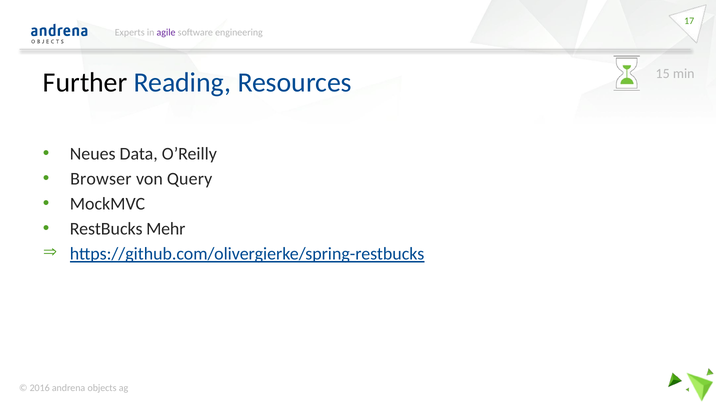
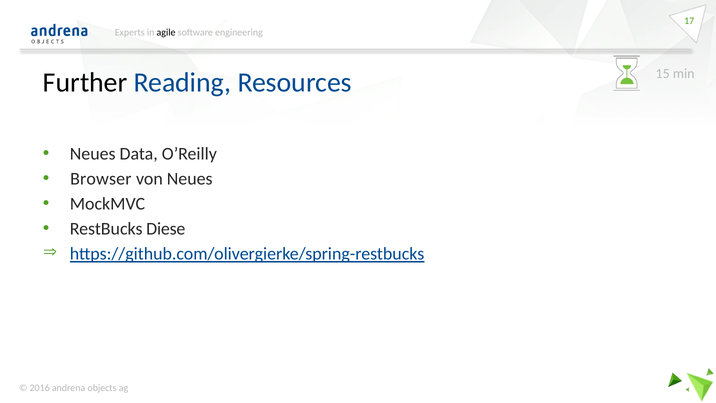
agile colour: purple -> black (166, 33)
von Query: Query -> Neues (190, 179)
Mehr: Mehr -> Diese (166, 229)
